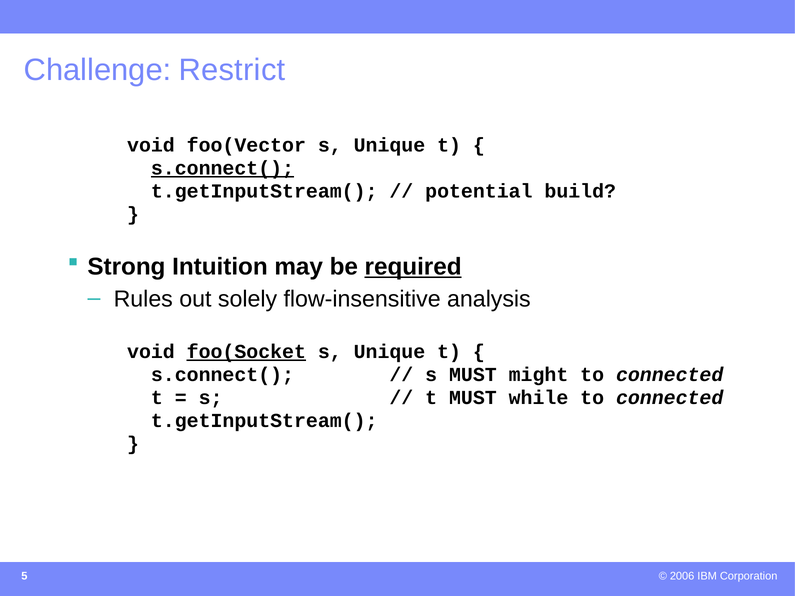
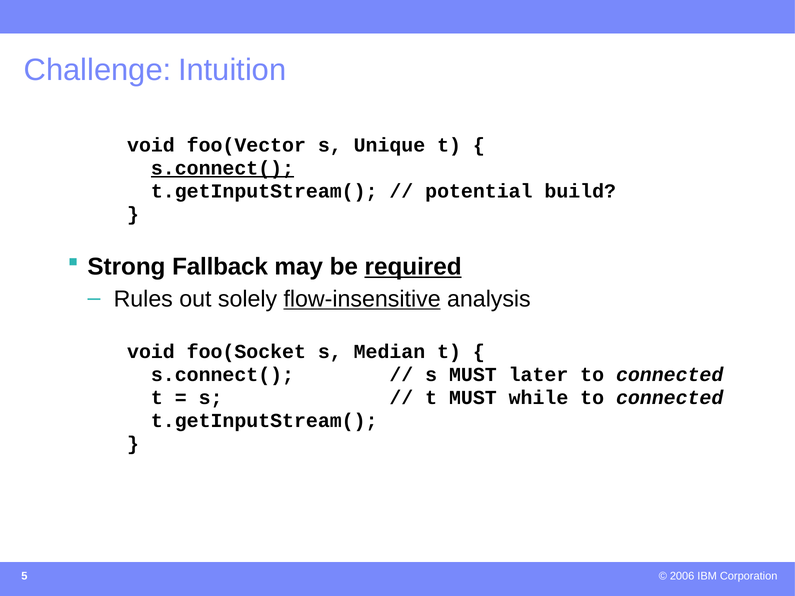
Restrict: Restrict -> Intuition (232, 70)
Intuition: Intuition -> Fallback (220, 267)
flow-insensitive underline: none -> present (362, 299)
foo(Socket underline: present -> none (246, 352)
Unique: Unique -> Median (389, 352)
might: might -> later (538, 375)
